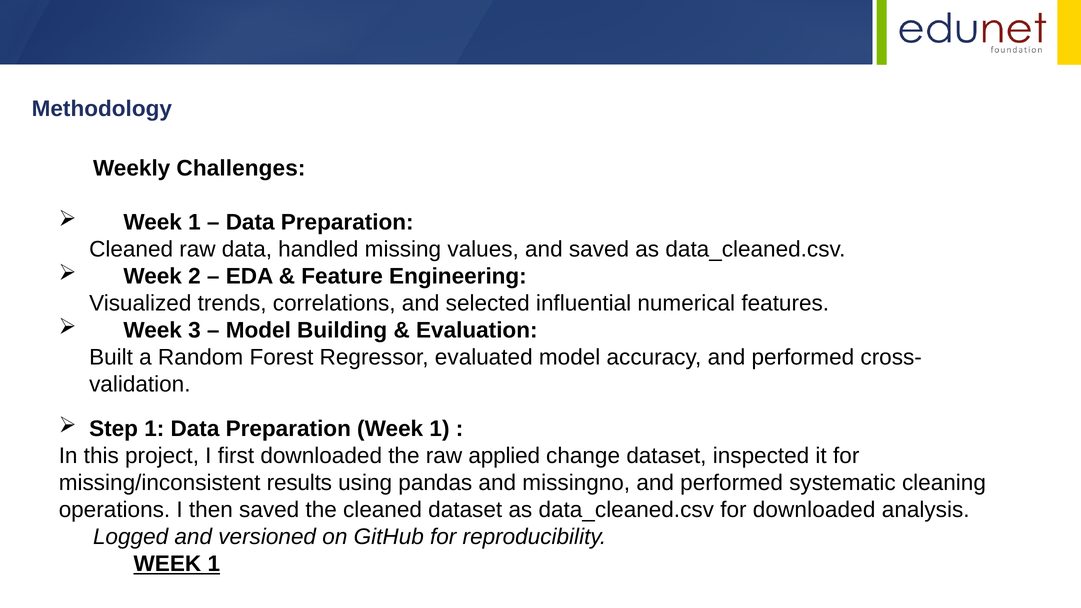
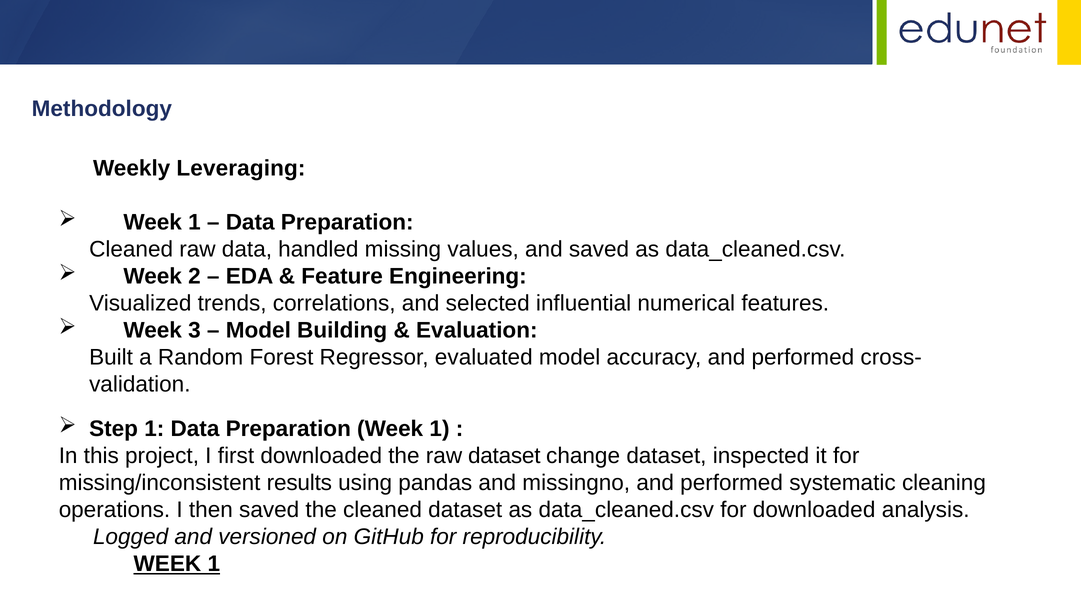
Challenges: Challenges -> Leveraging (241, 168)
raw applied: applied -> dataset (504, 456)
